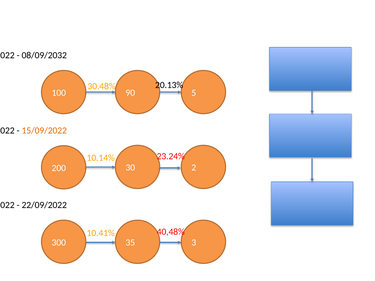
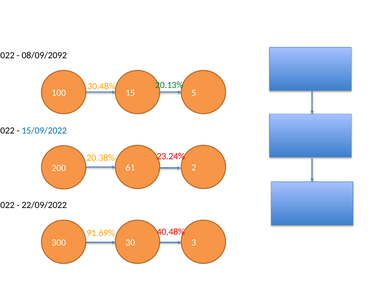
08/09/2032: 08/09/2032 -> 08/09/2092 (44, 55)
20.13% colour: black -> green (169, 85)
90: 90 -> 15 (130, 93)
15/09/2022 colour: orange -> blue (44, 131)
10.14%: 10.14% -> 20.38% (101, 158)
30: 30 -> 61 (130, 168)
10.41%: 10.41% -> 91.69% (101, 233)
35: 35 -> 30 (130, 243)
